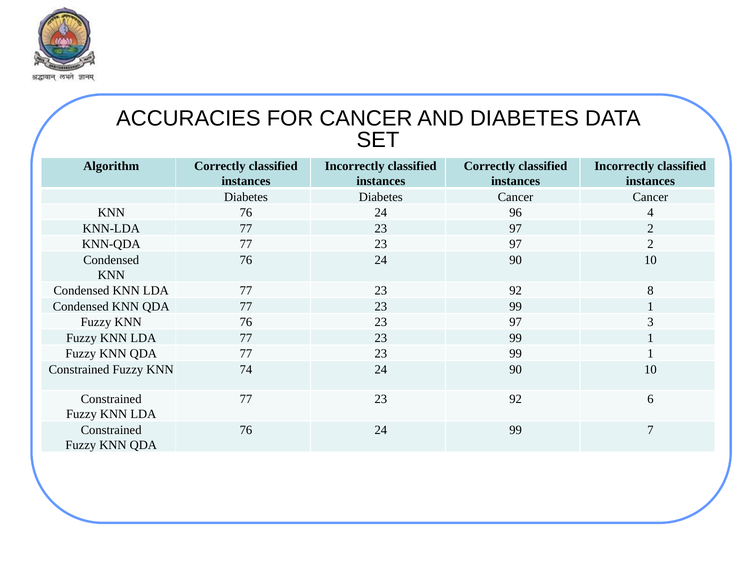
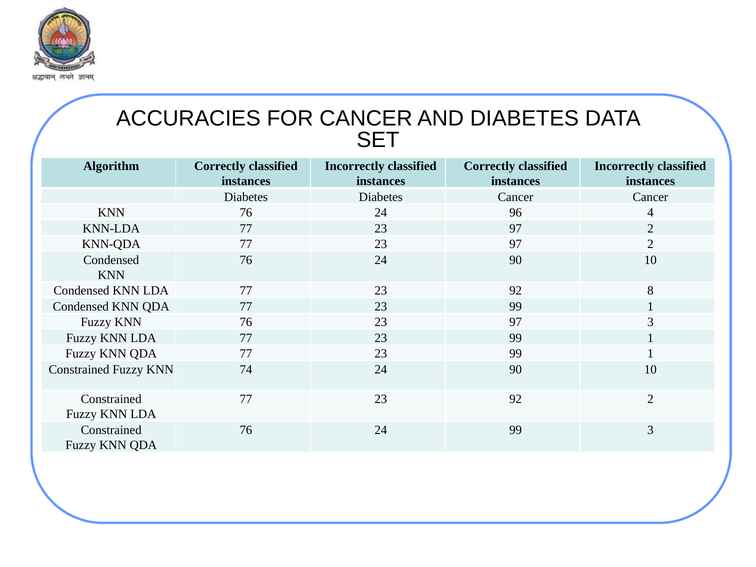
92 6: 6 -> 2 (650, 399)
99 7: 7 -> 3 (650, 430)
